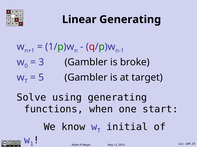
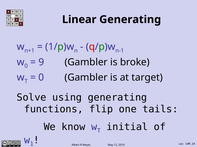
3: 3 -> 9 (41, 62)
5: 5 -> 0 (41, 78)
when: when -> flip (101, 110)
start: start -> tails (160, 110)
